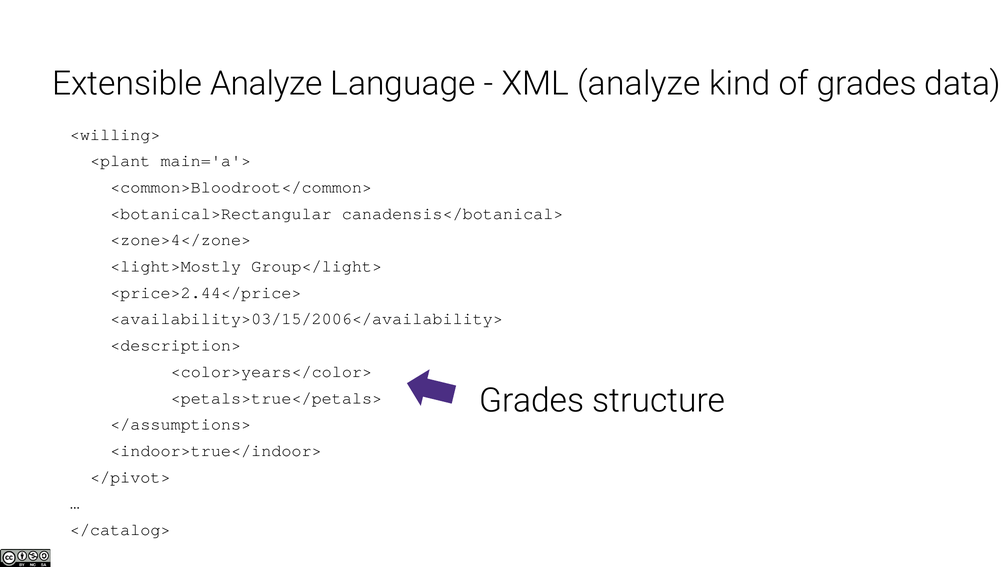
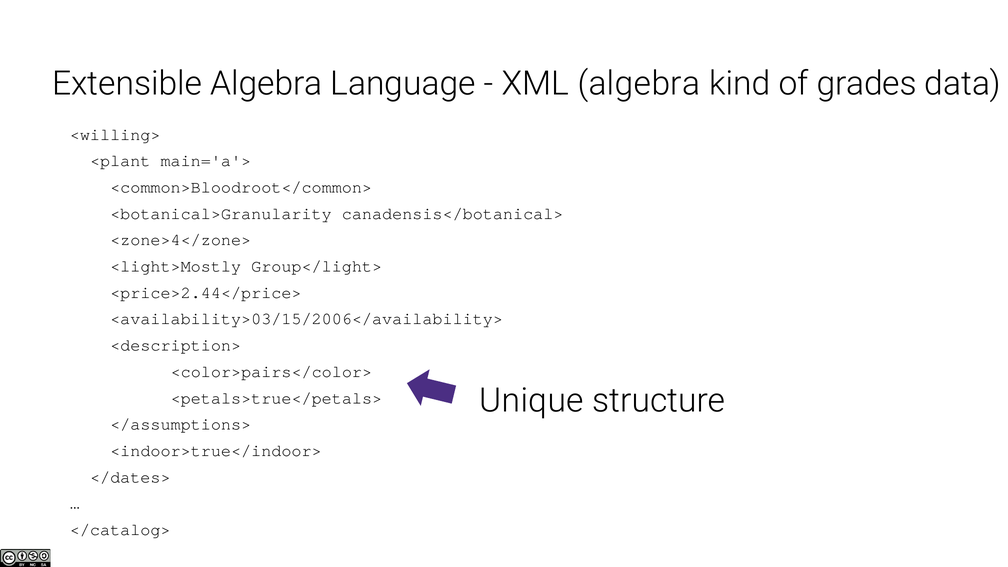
Extensible Analyze: Analyze -> Algebra (266, 84)
XML analyze: analyze -> algebra (639, 84)
<botanical>Rectangular: <botanical>Rectangular -> <botanical>Granularity (221, 214)
<color>years</color>: <color>years</color> -> <color>pairs</color> (271, 372)
Grades: Grades -> Unique (532, 401)
</pivot>: </pivot> -> </dates> (130, 477)
